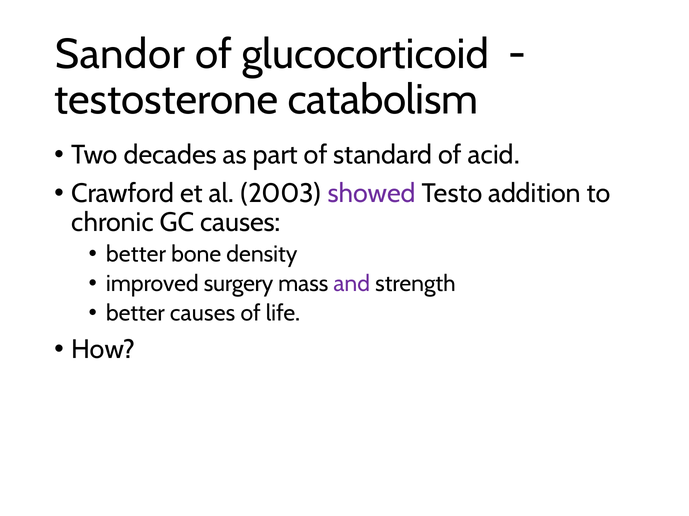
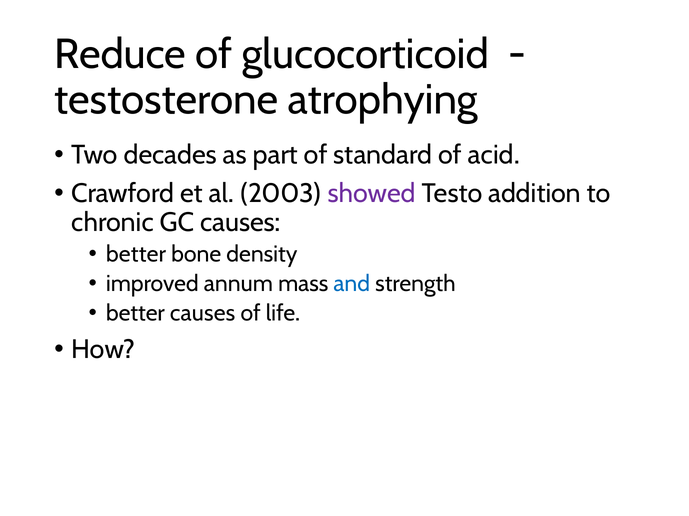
Sandor: Sandor -> Reduce (120, 54)
catabolism: catabolism -> atrophying (383, 100)
surgery: surgery -> annum (238, 284)
and colour: purple -> blue (352, 284)
